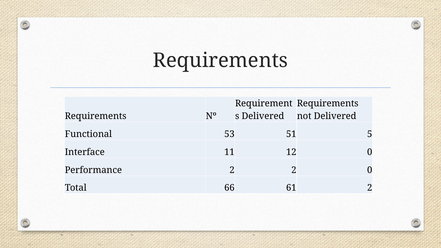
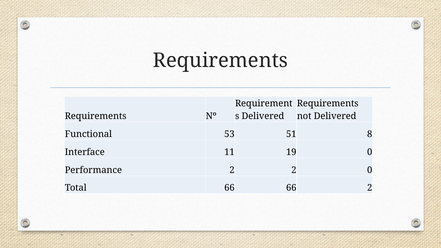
5: 5 -> 8 (370, 134)
12: 12 -> 19 (291, 152)
66 61: 61 -> 66 (291, 188)
